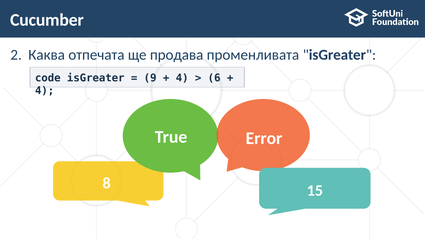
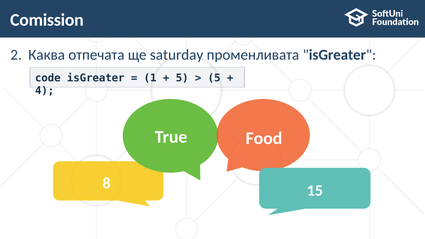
Cucumber: Cucumber -> Comission (47, 20)
продава: продава -> saturday (177, 55)
9: 9 -> 1 (150, 78)
4: 4 -> 5 (182, 78)
6: 6 -> 5 (214, 78)
Error: Error -> Food (264, 138)
